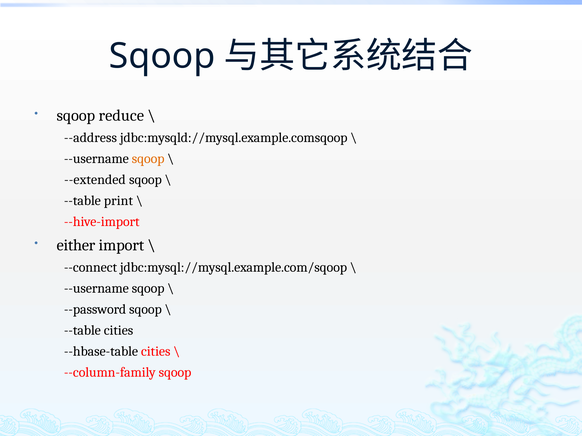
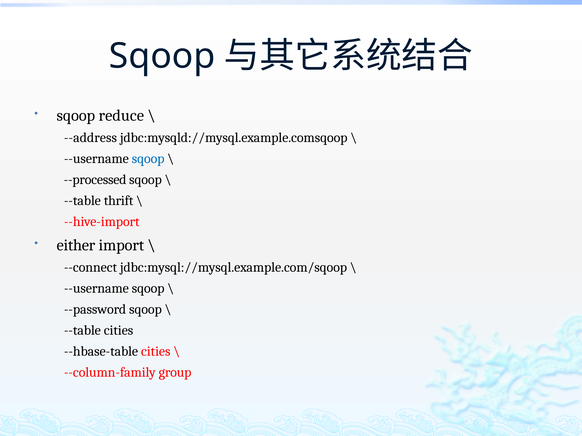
sqoop colour: orange -> blue (148, 159)
--extended: --extended -> --processed (95, 180)
print: print -> thrift (119, 201)
--column-family sqoop: sqoop -> group (175, 373)
